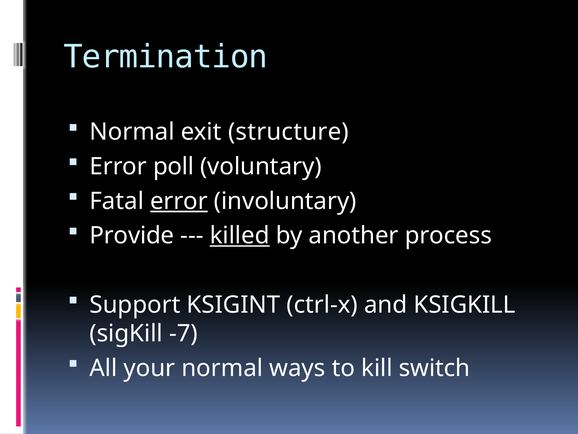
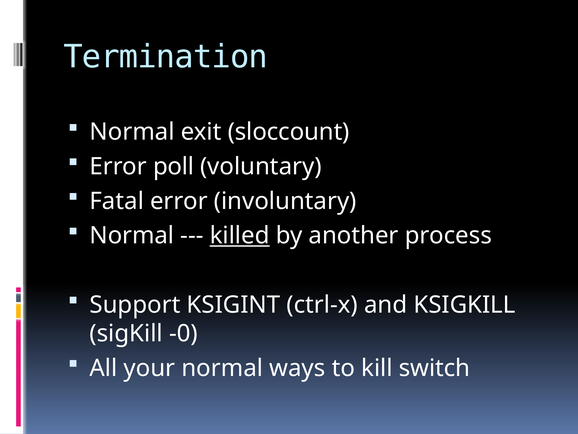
structure: structure -> sloccount (289, 132)
error underline: present -> none (179, 201)
Provide: Provide -> Normal (132, 235)
-7: -7 -> -0 (183, 333)
